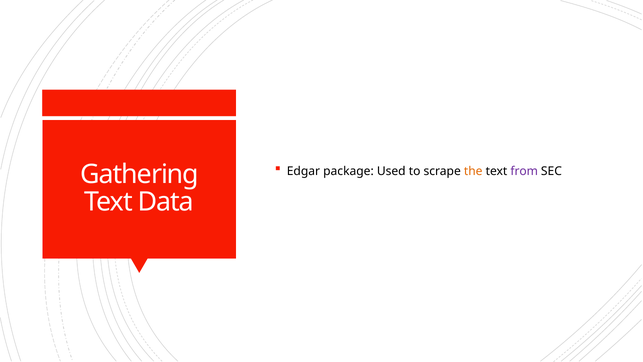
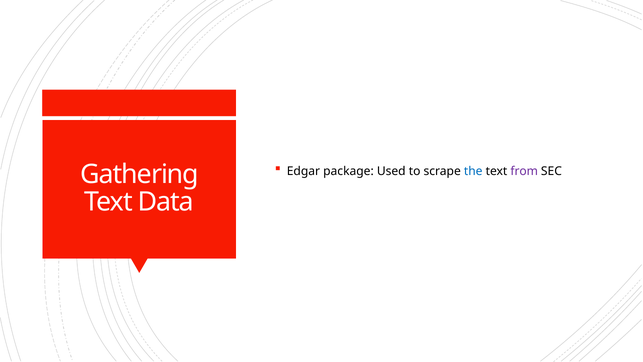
the colour: orange -> blue (473, 171)
